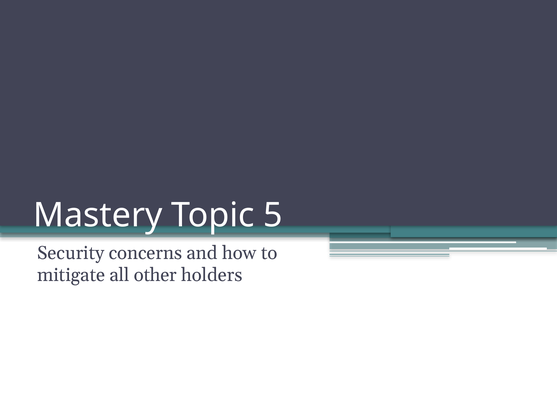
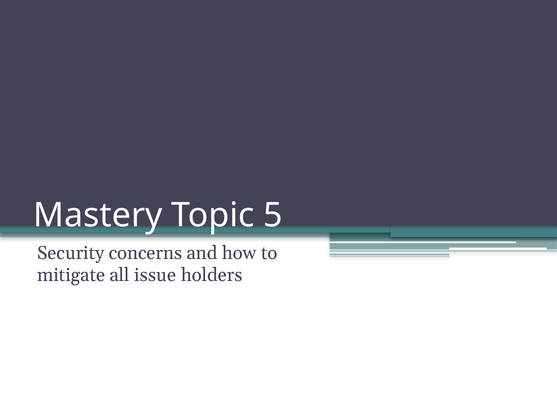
other: other -> issue (155, 275)
